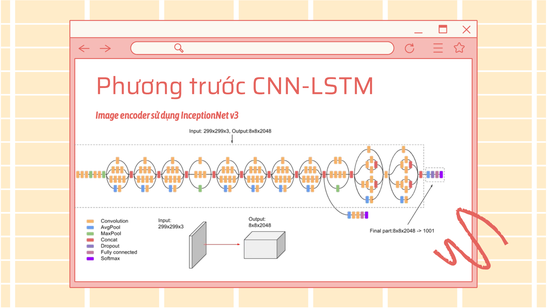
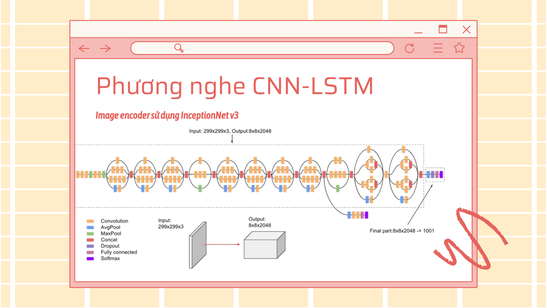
trước: trước -> nghe (218, 86)
